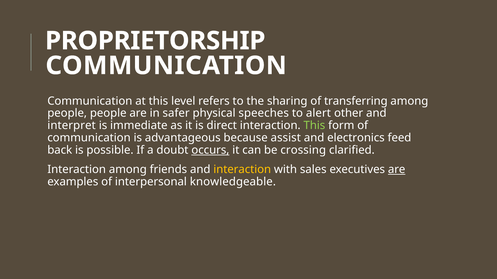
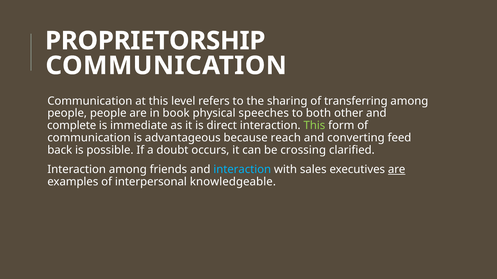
safer: safer -> book (176, 113)
alert: alert -> both (318, 113)
interpret: interpret -> complete (72, 126)
assist: assist -> reach (286, 138)
electronics: electronics -> converting (356, 138)
occurs underline: present -> none (210, 150)
interaction colour: yellow -> light blue (242, 170)
